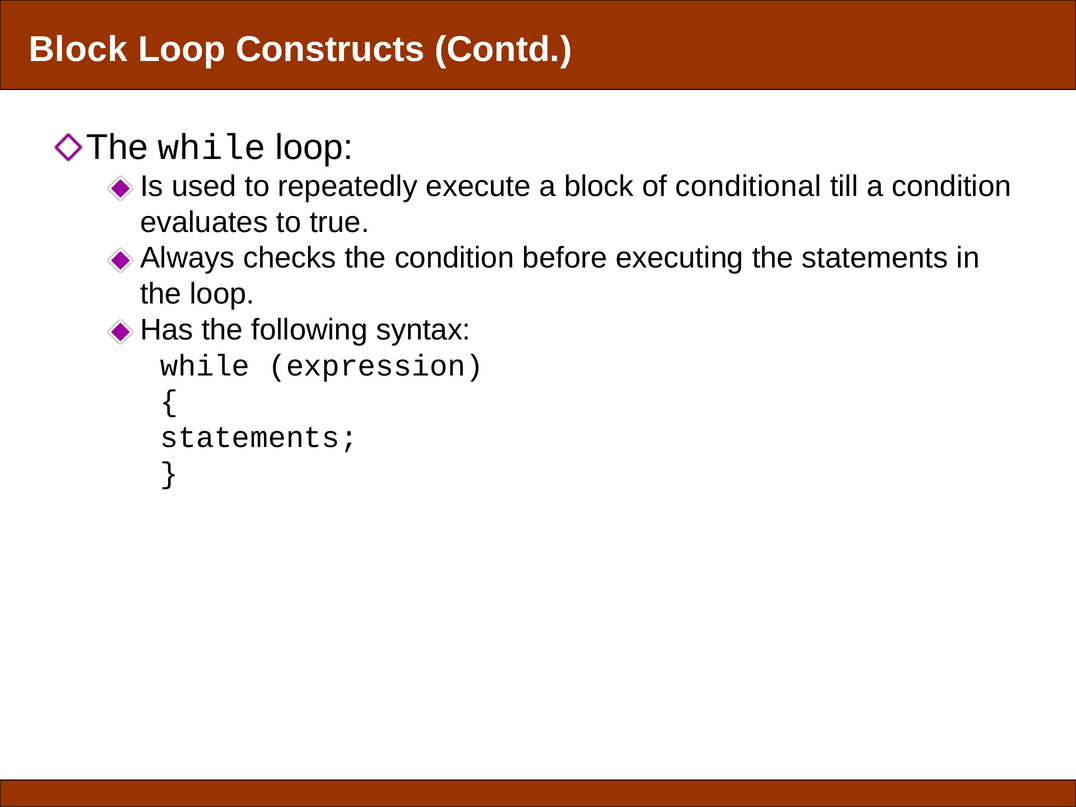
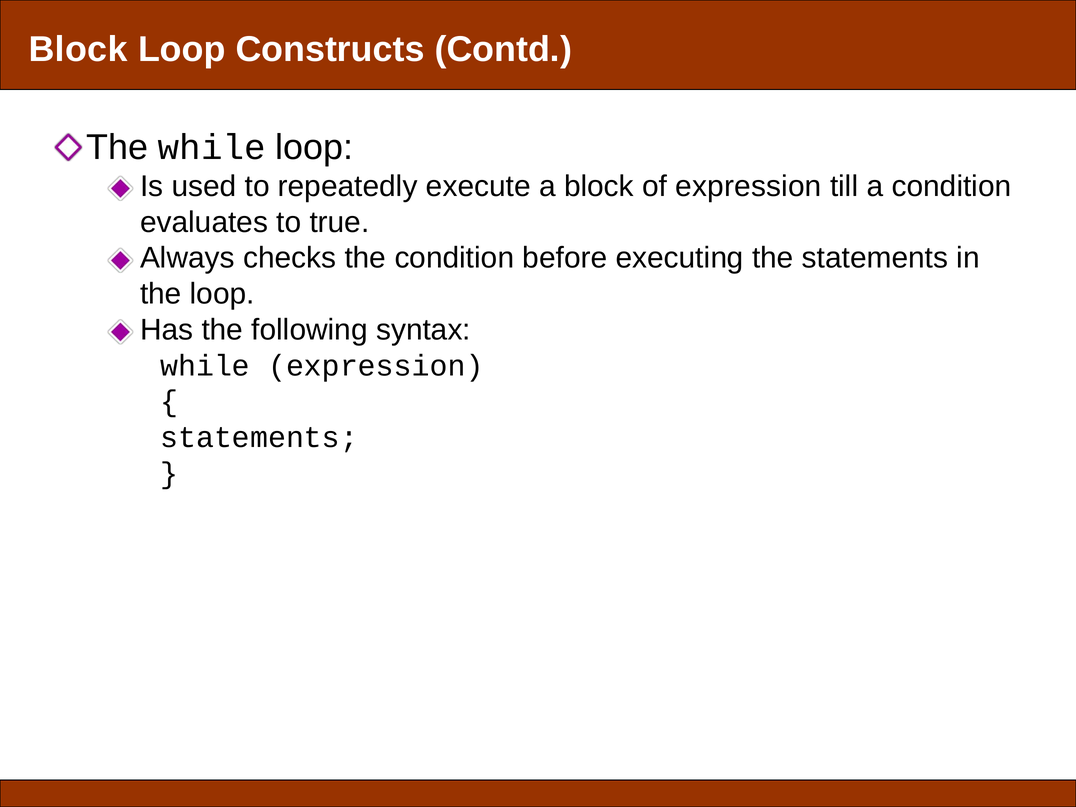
of conditional: conditional -> expression (748, 186)
